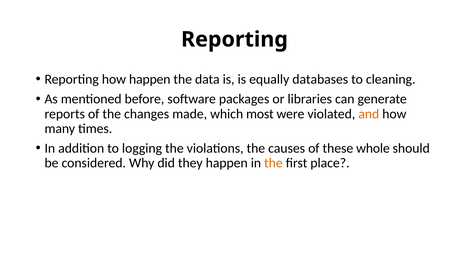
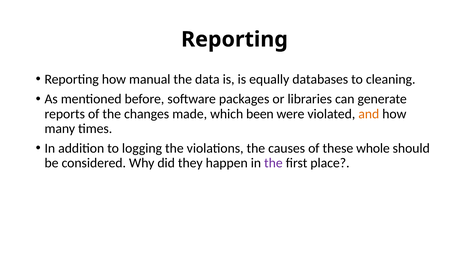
how happen: happen -> manual (150, 79)
most: most -> been (260, 114)
the colour: orange -> purple (273, 163)
